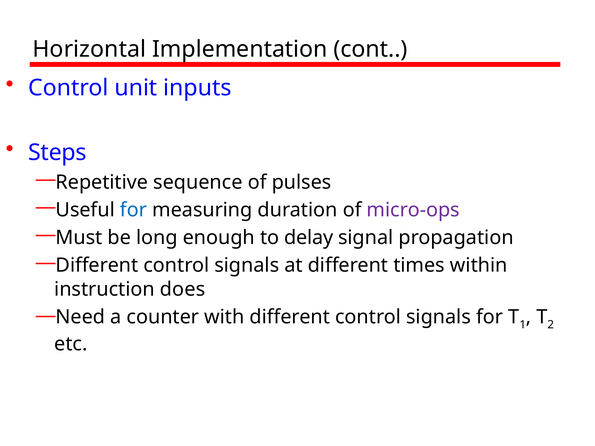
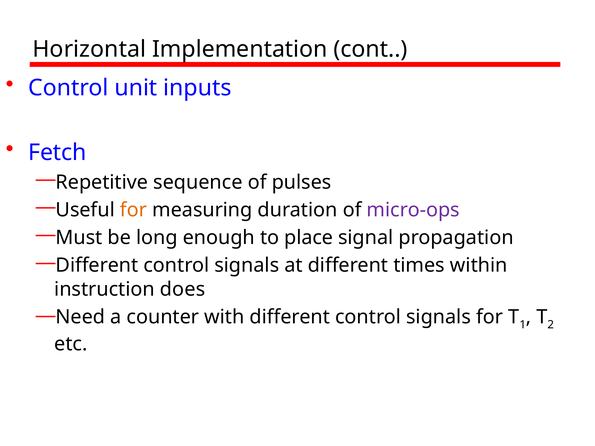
Steps: Steps -> Fetch (57, 153)
for colour: blue -> orange (133, 210)
delay: delay -> place (309, 238)
